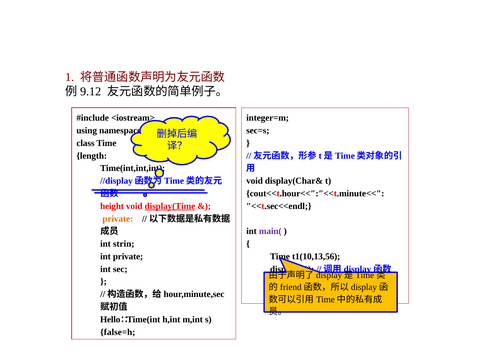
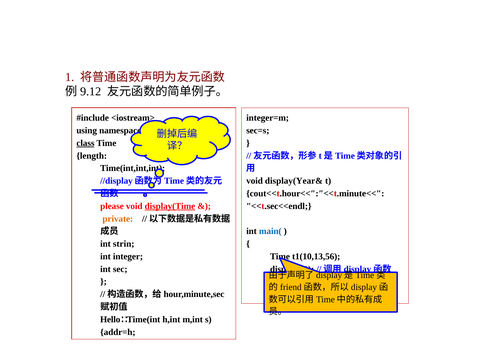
class underline: none -> present (85, 143)
display(Char&: display(Char& -> display(Year& (294, 181)
height: height -> please (112, 206)
main( colour: purple -> blue (270, 231)
int private: private -> integer (128, 256)
false=h: false=h -> addr=h (118, 331)
